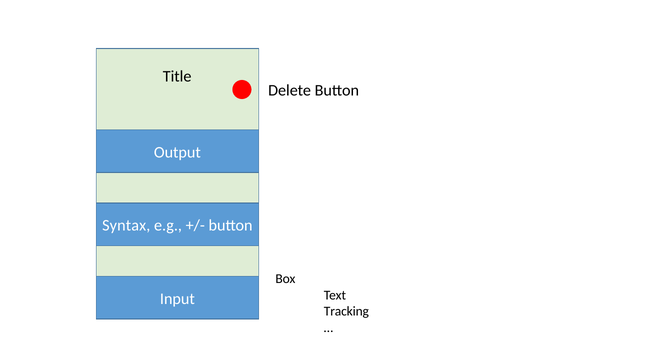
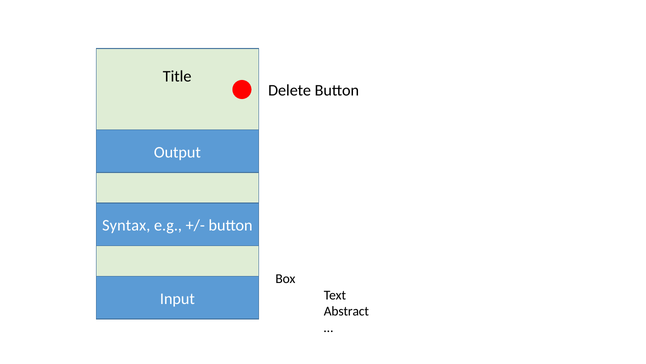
Tracking: Tracking -> Abstract (346, 311)
